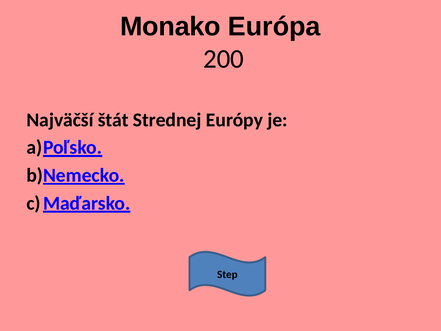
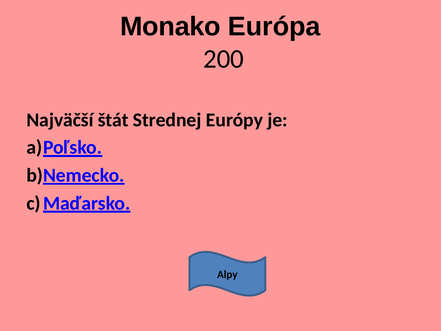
Step: Step -> Alpy (227, 274)
